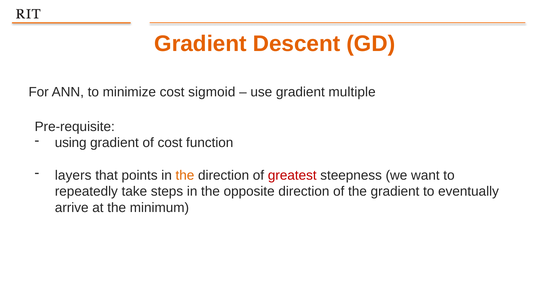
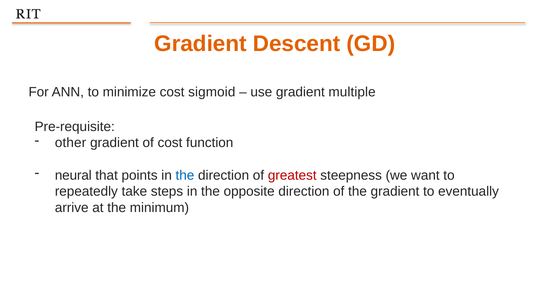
using: using -> other (71, 143)
layers: layers -> neural (73, 175)
the colour: orange -> blue (185, 175)
